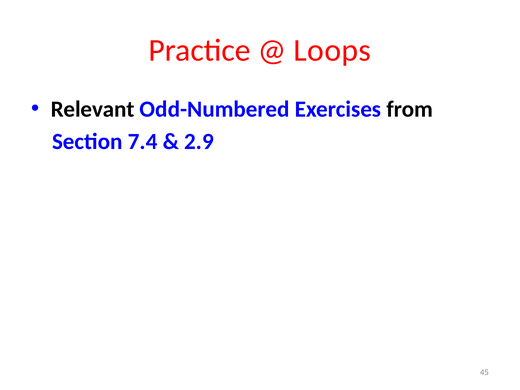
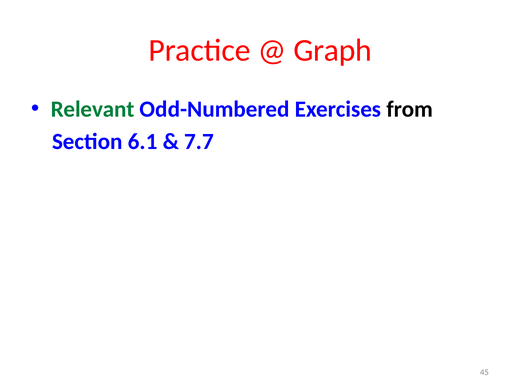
Loops: Loops -> Graph (333, 50)
Relevant colour: black -> green (93, 109)
7.4: 7.4 -> 6.1 (143, 141)
2.9: 2.9 -> 7.7 (199, 141)
